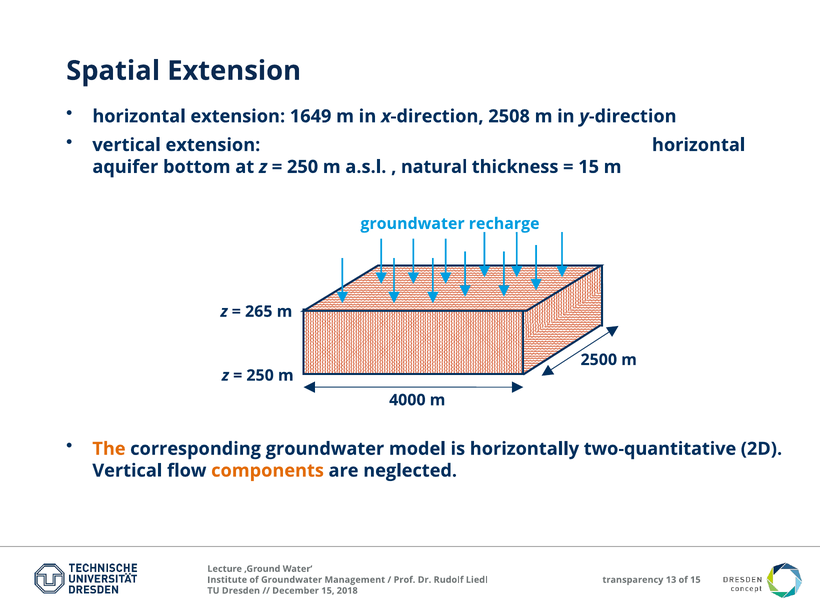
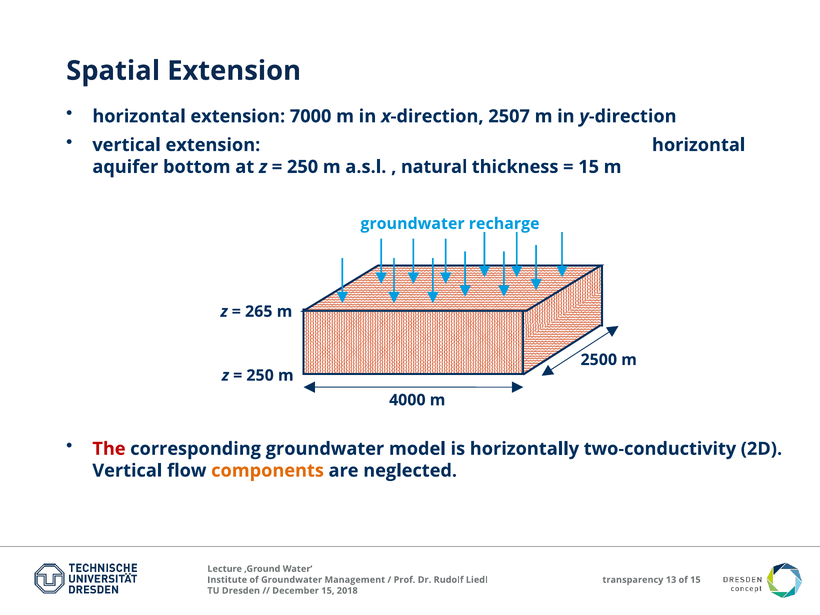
1649: 1649 -> 7000 (311, 116)
2508: 2508 -> 2507 (509, 116)
The colour: orange -> red (109, 449)
two-quantitative: two-quantitative -> two-conductivity (660, 449)
